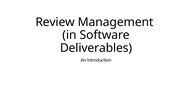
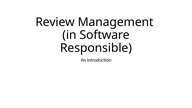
Deliverables: Deliverables -> Responsible (96, 48)
